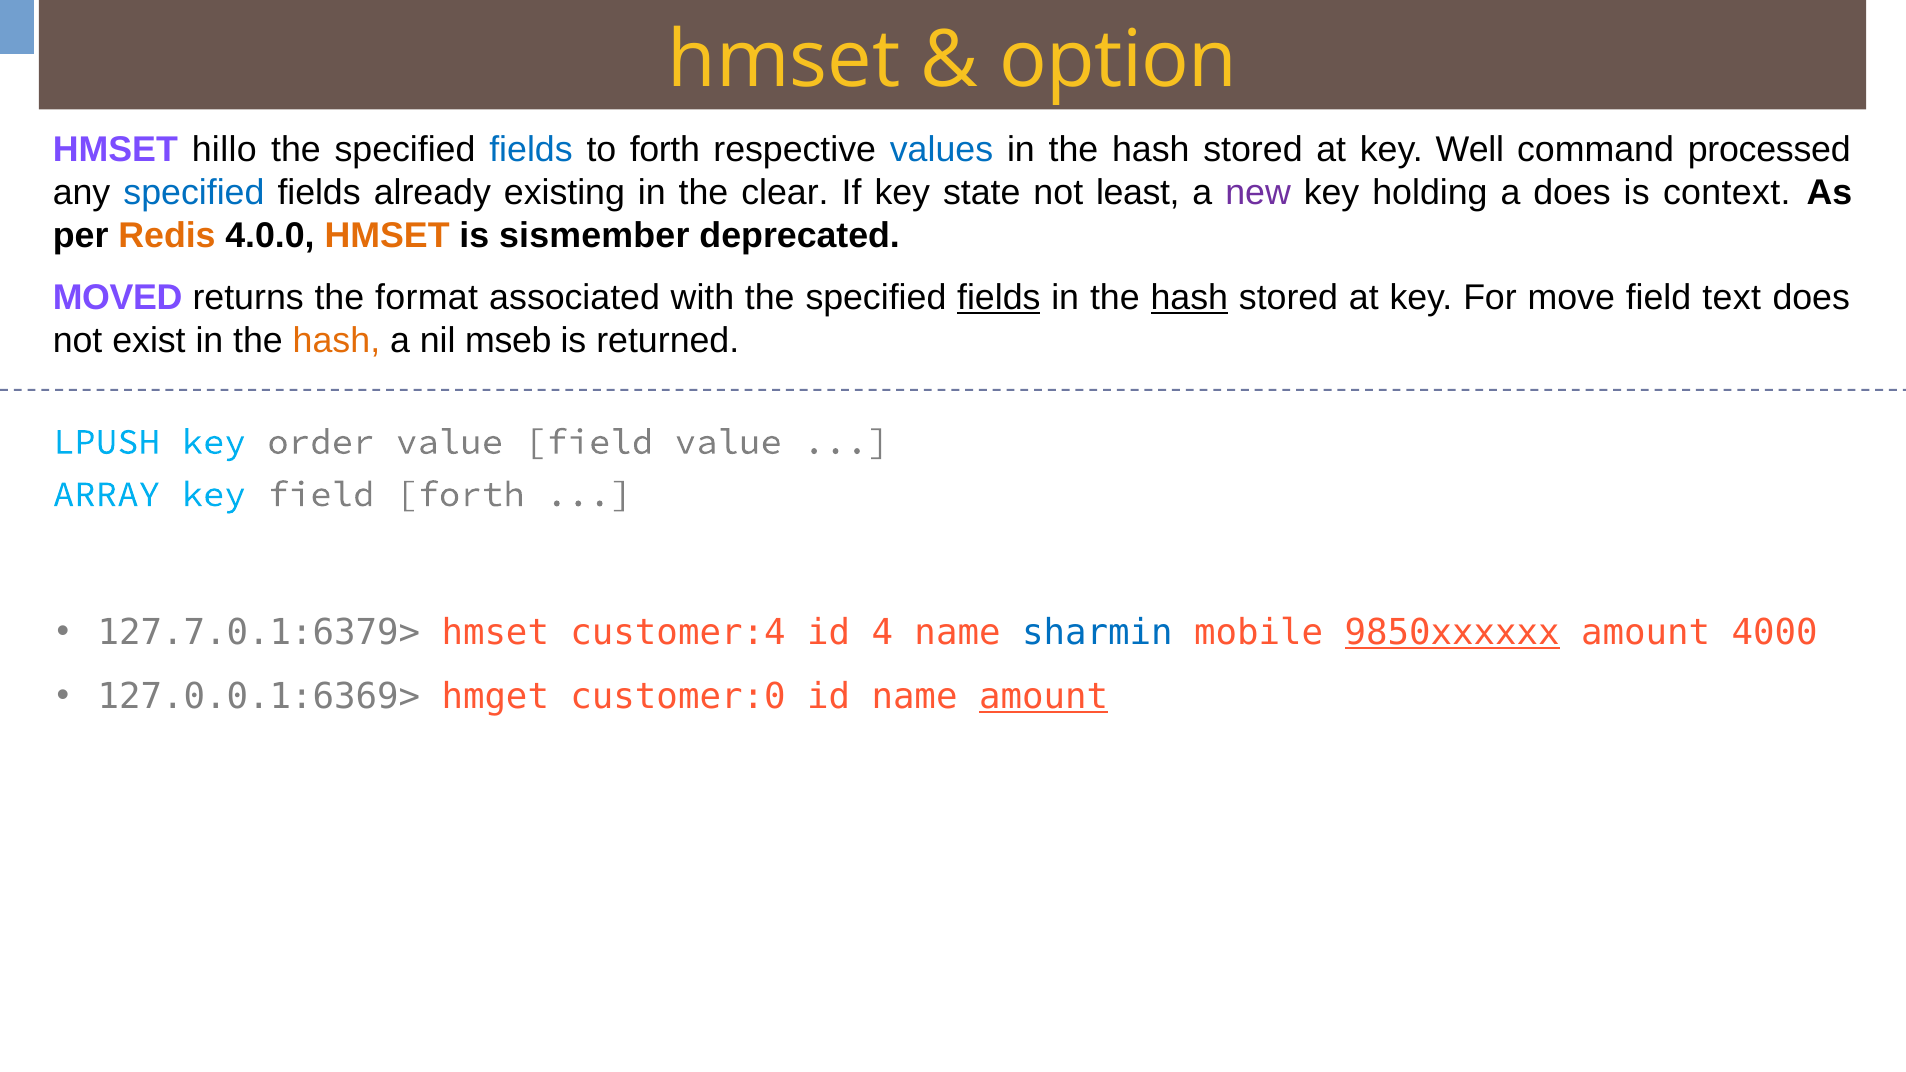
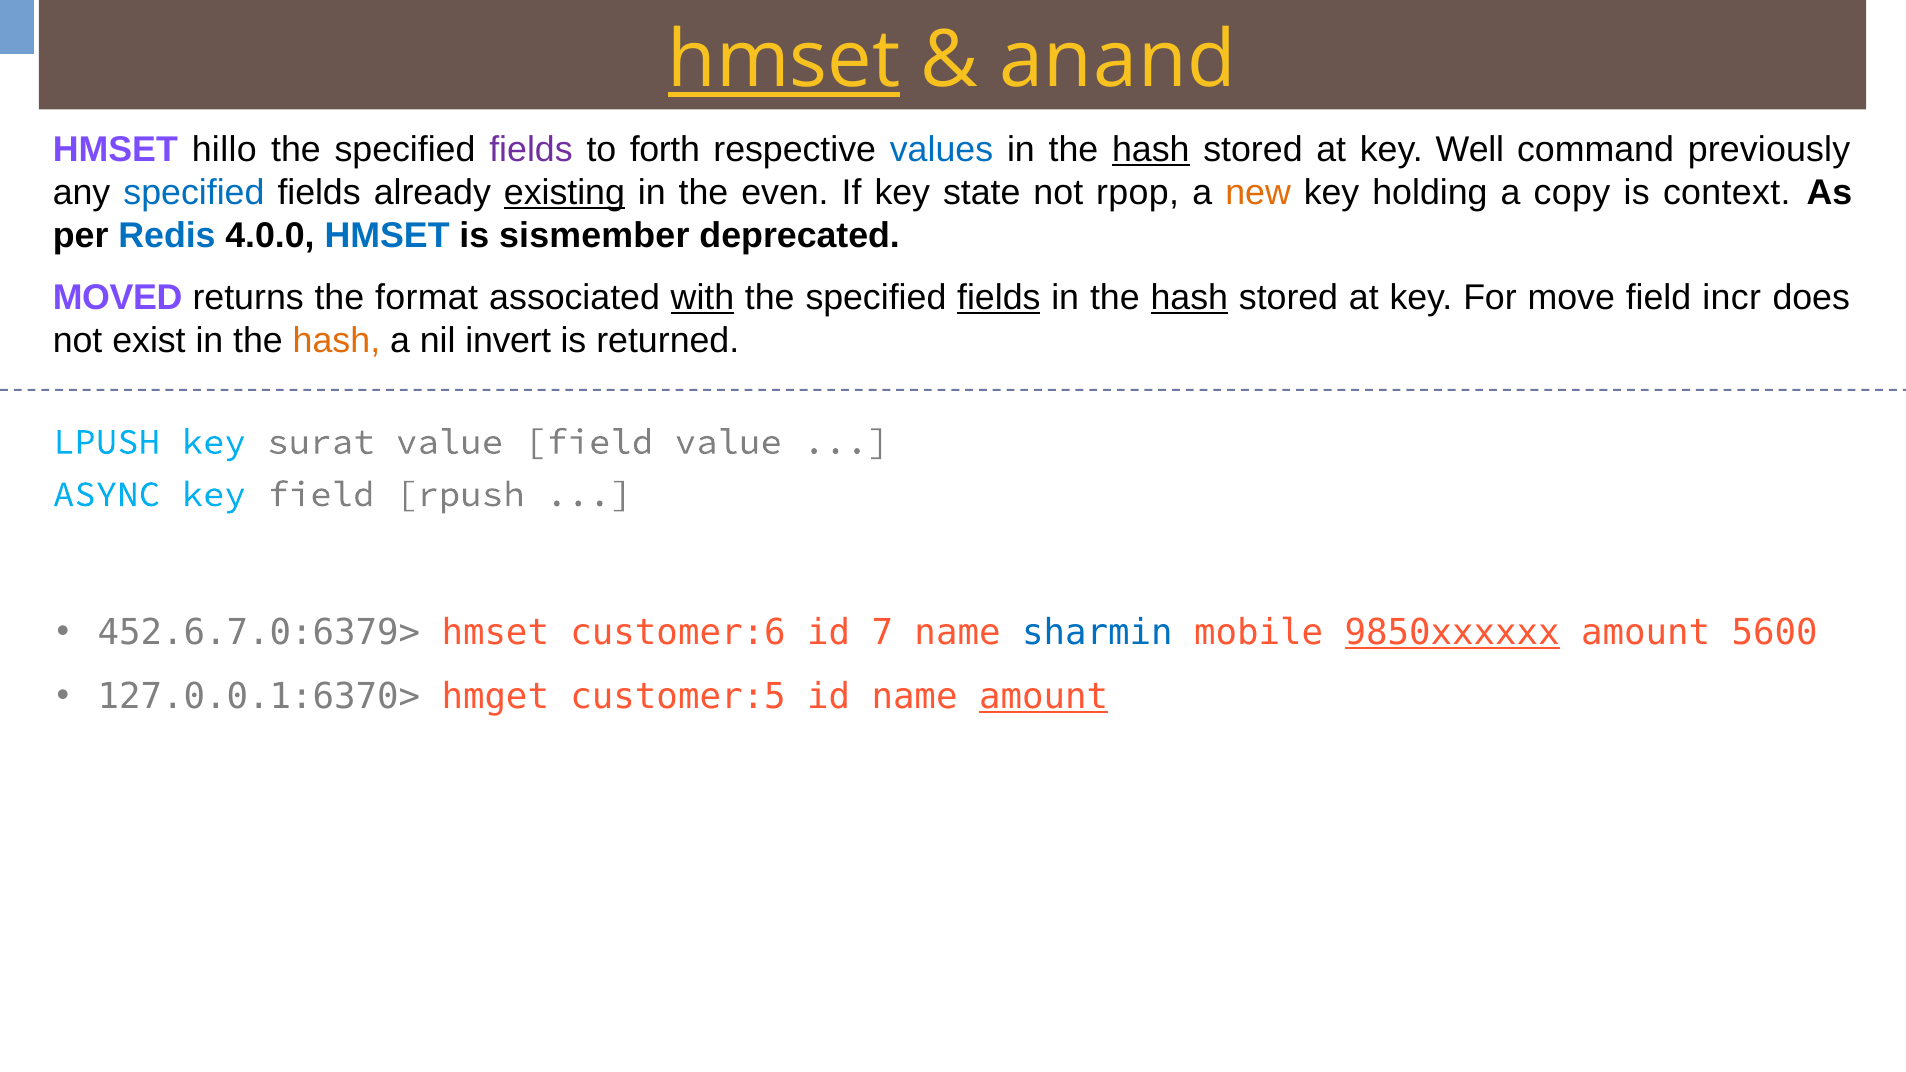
hmset underline: none -> present (784, 60)
option: option -> anand (1118, 60)
fields colour: blue -> purple (531, 150)
hash underline: none -> present (1151, 150)
processed: processed -> previously (1769, 150)
existing underline: none -> present (564, 193)
clear: clear -> even (785, 193)
least: least -> rpop (1137, 193)
new colour: purple -> orange (1258, 193)
a does: does -> copy (1572, 193)
Redis colour: orange -> blue (167, 236)
HMSET colour: orange -> blue (387, 236)
with underline: none -> present (702, 298)
text: text -> incr (1732, 298)
mseb: mseb -> invert (508, 341)
order: order -> surat (321, 442)
ARRAY: ARRAY -> ASYNC (107, 494)
field forth: forth -> rpush (460, 494)
127.7.0.1:6379>: 127.7.0.1:6379> -> 452.6.7.0:6379> (259, 632)
customer:4: customer:4 -> customer:6 (678, 632)
4: 4 -> 7 (882, 632)
4000: 4000 -> 5600 (1775, 632)
127.0.0.1:6369>: 127.0.0.1:6369> -> 127.0.0.1:6370> (259, 697)
customer:0: customer:0 -> customer:5 (678, 697)
